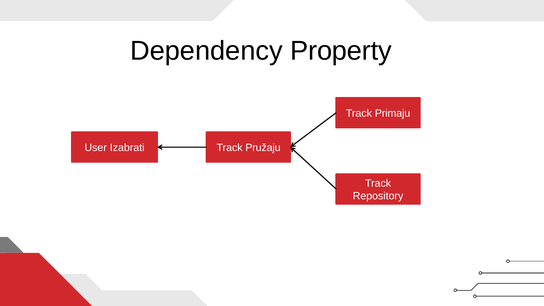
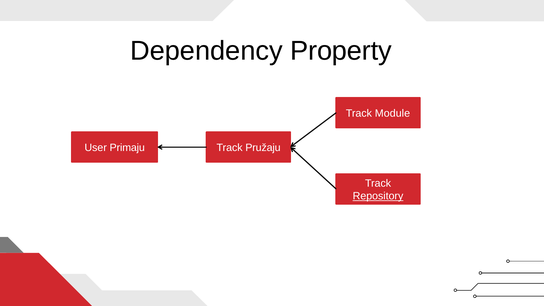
Primaju: Primaju -> Module (392, 113)
Izabrati: Izabrati -> Primaju (127, 148)
Repository underline: none -> present (378, 196)
